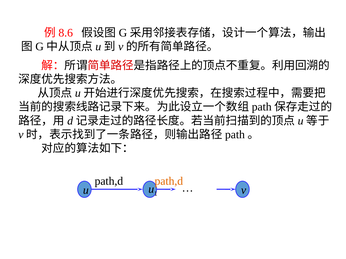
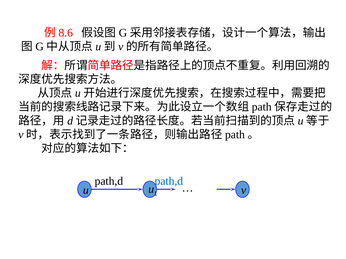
path,d colour: orange -> blue (169, 181)
